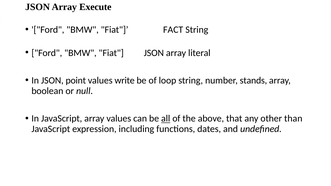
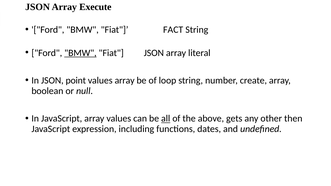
BMW underline: none -> present (80, 53)
values write: write -> array (125, 80)
stands: stands -> create (253, 80)
that: that -> gets (234, 119)
than: than -> then (293, 119)
